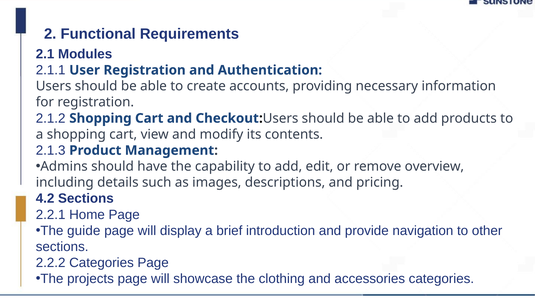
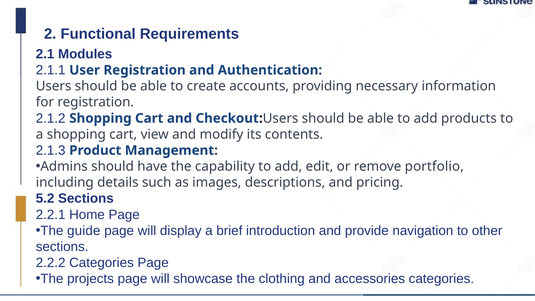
overview: overview -> portfolio (434, 166)
4.2: 4.2 -> 5.2 (45, 199)
